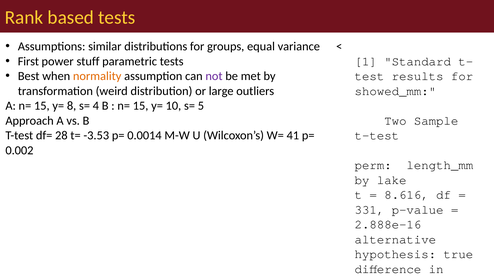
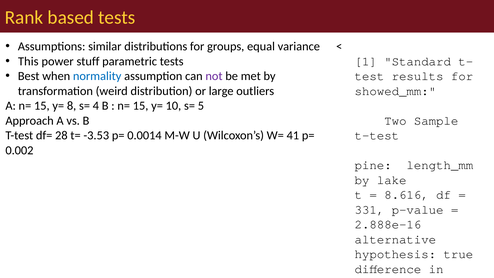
First: First -> This (28, 61)
normality colour: orange -> blue (97, 76)
perm: perm -> pine (373, 165)
